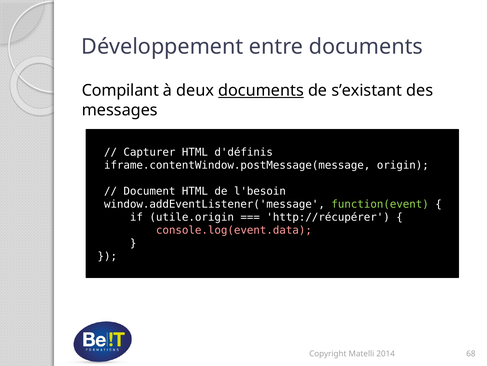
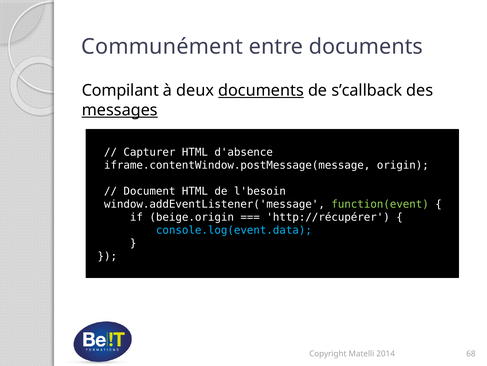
Développement: Développement -> Communément (162, 47)
s’existant: s’existant -> s’callback (367, 90)
messages underline: none -> present (120, 110)
d'définis: d'définis -> d'absence (244, 152)
utile.origin: utile.origin -> beige.origin (192, 217)
console.log(event.data colour: pink -> light blue (234, 230)
